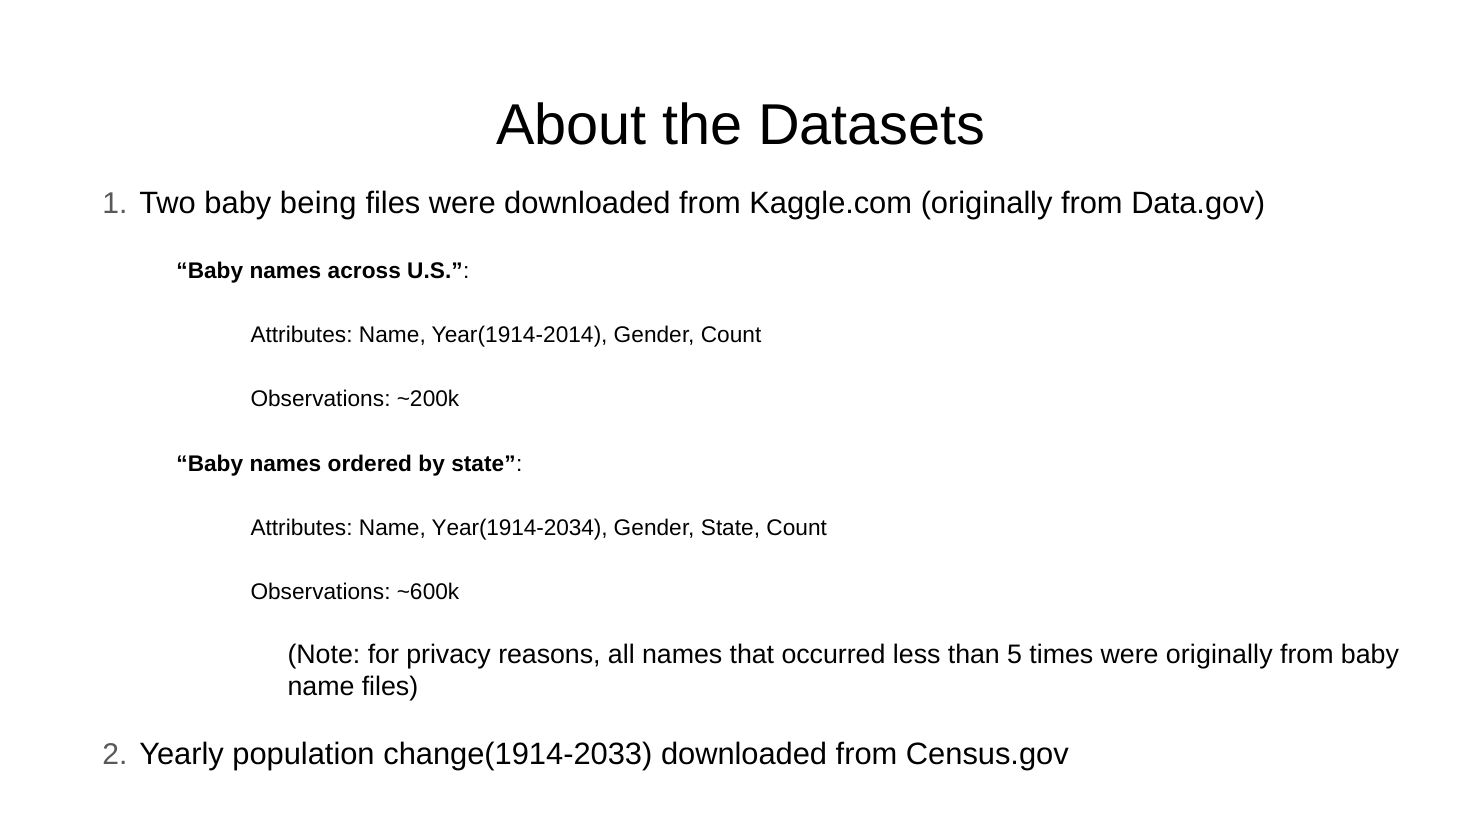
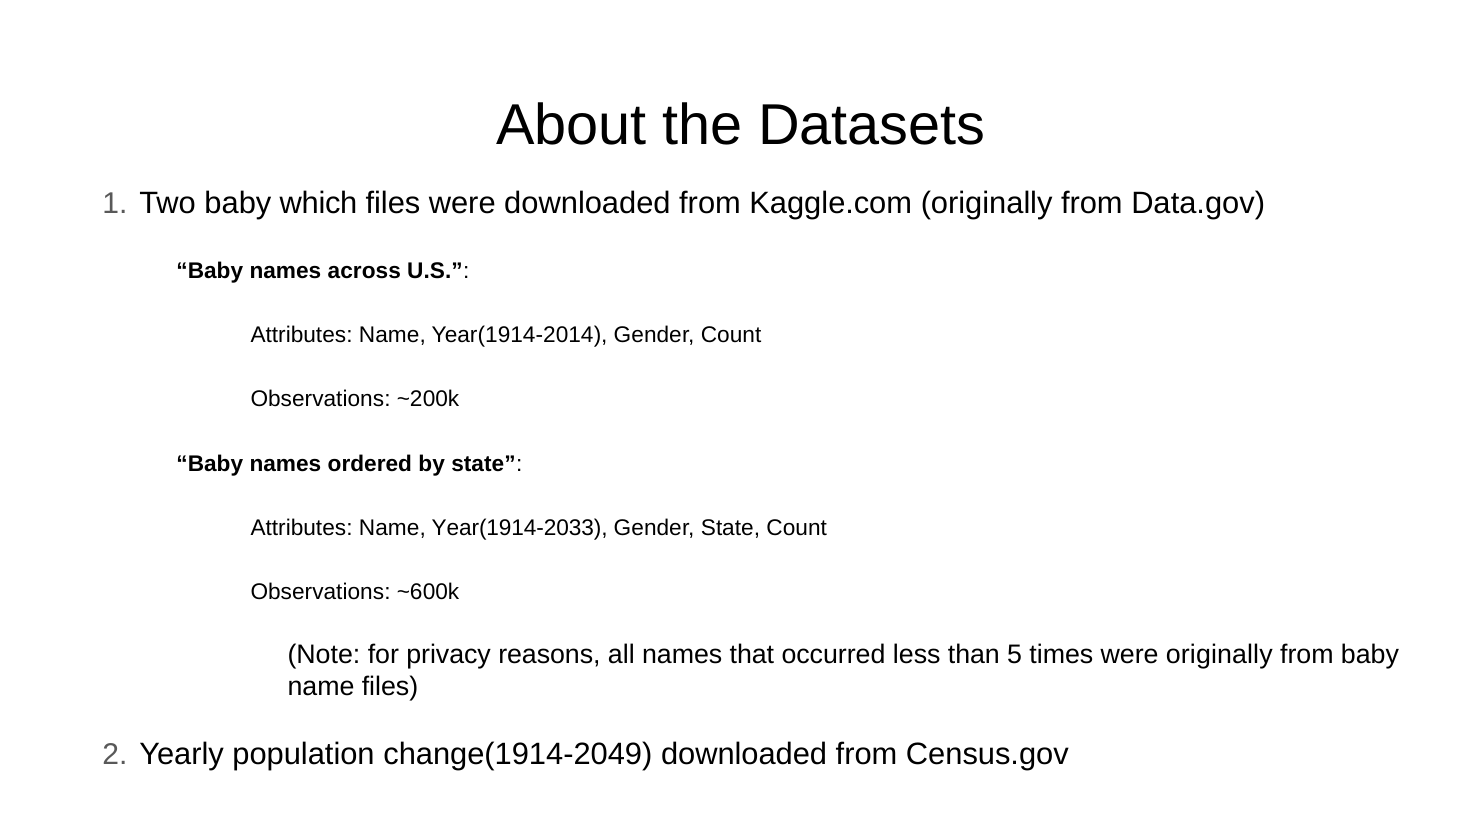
being: being -> which (319, 203)
Year(1914-2034: Year(1914-2034 -> Year(1914-2033 (520, 528)
change(1914-2033: change(1914-2033 -> change(1914-2049 (518, 755)
